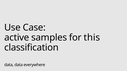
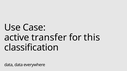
samples: samples -> transfer (49, 38)
